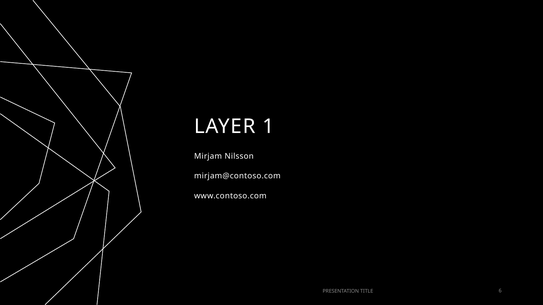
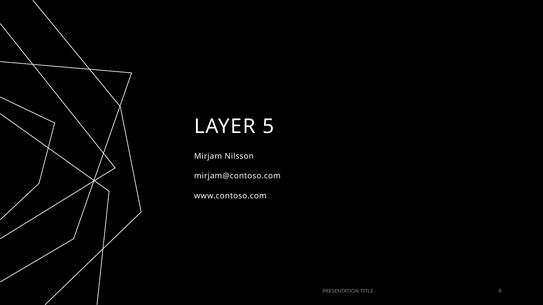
1: 1 -> 5 (268, 127)
